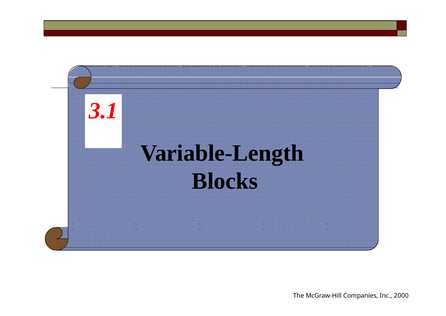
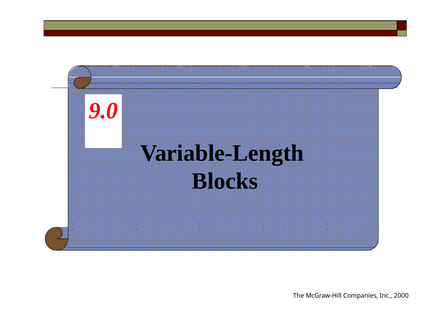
3.1: 3.1 -> 9.0 (103, 111)
